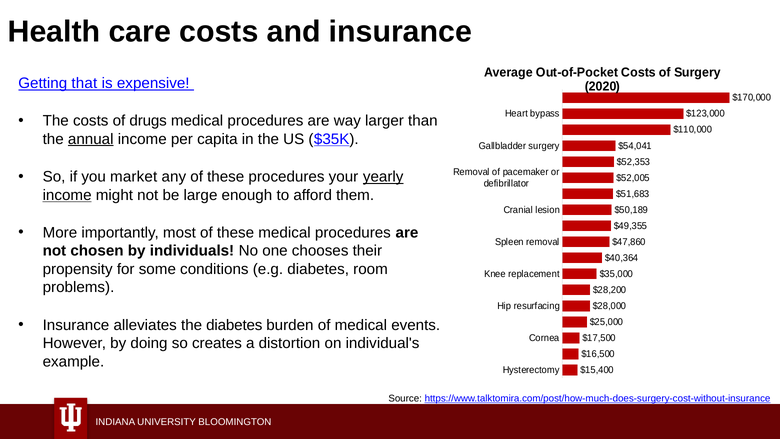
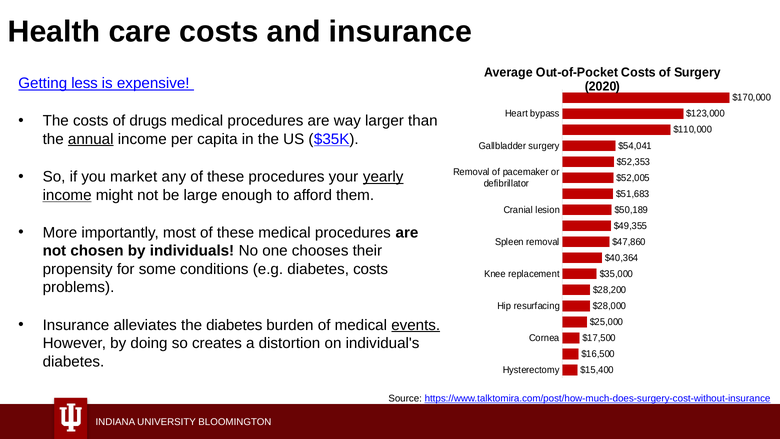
that: that -> less (85, 83)
diabetes room: room -> costs (371, 269)
events underline: none -> present (416, 325)
example: example -> diabetes (73, 361)
